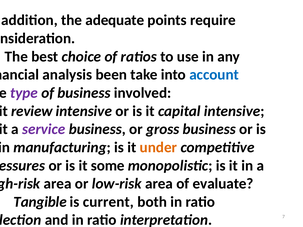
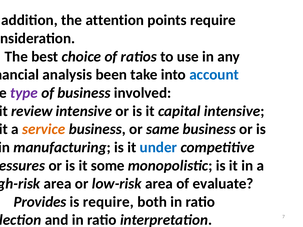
adequate: adequate -> attention (115, 20)
service colour: purple -> orange (44, 129)
gross: gross -> same (163, 129)
under colour: orange -> blue (158, 148)
Tangible: Tangible -> Provides (40, 202)
is current: current -> require (108, 202)
